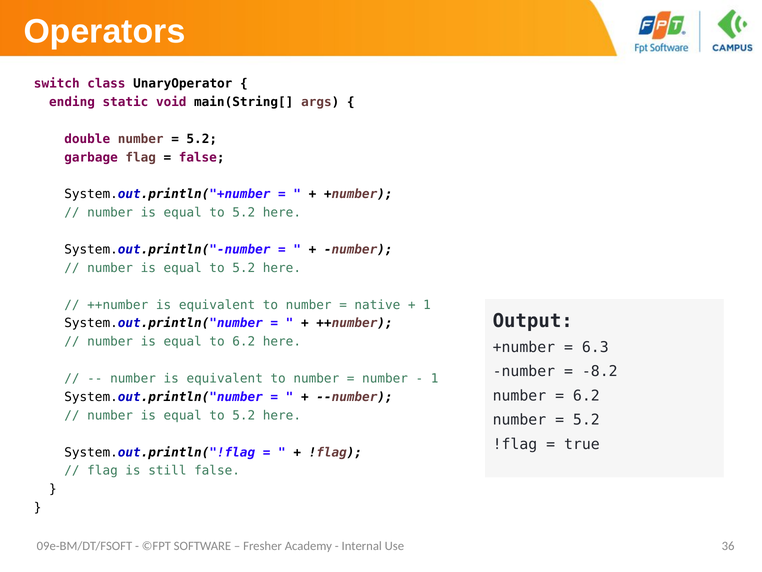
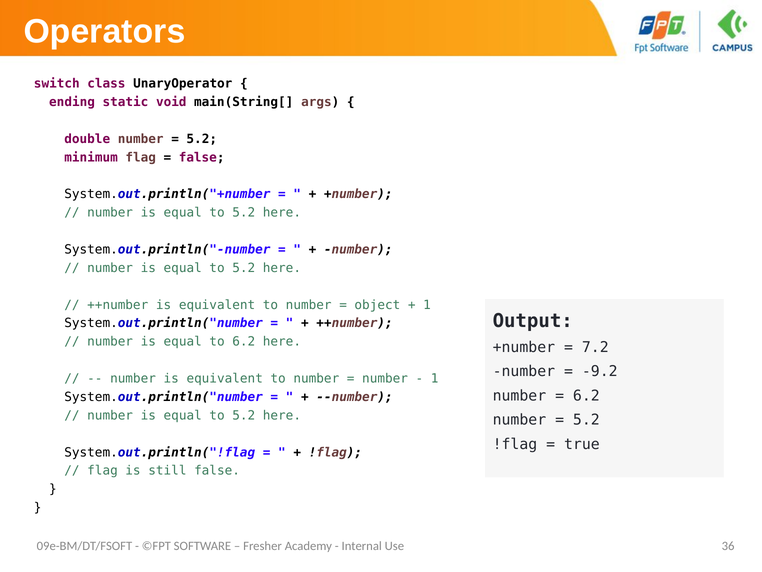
garbage: garbage -> minimum (91, 157)
native: native -> object (377, 305)
6.3: 6.3 -> 7.2 (595, 347)
-8.2: -8.2 -> -9.2 (600, 371)
